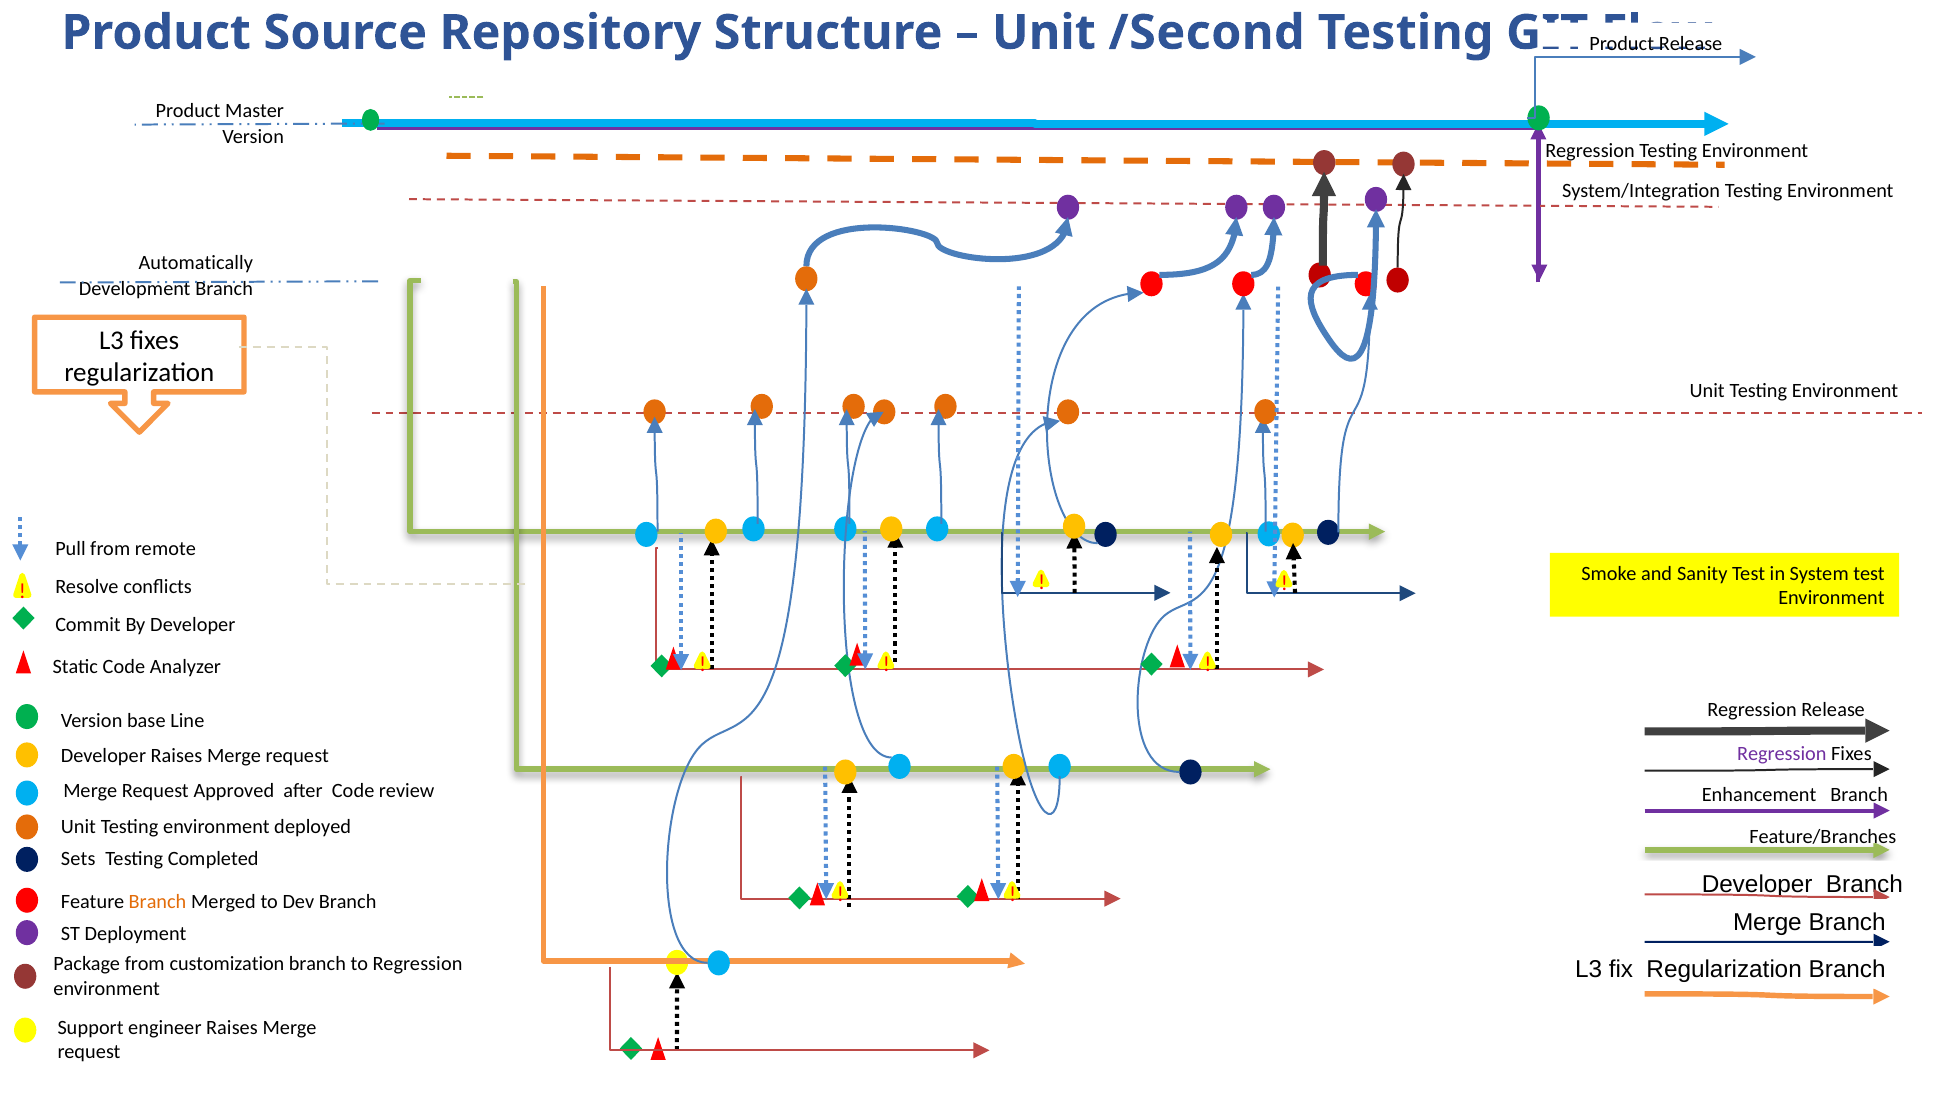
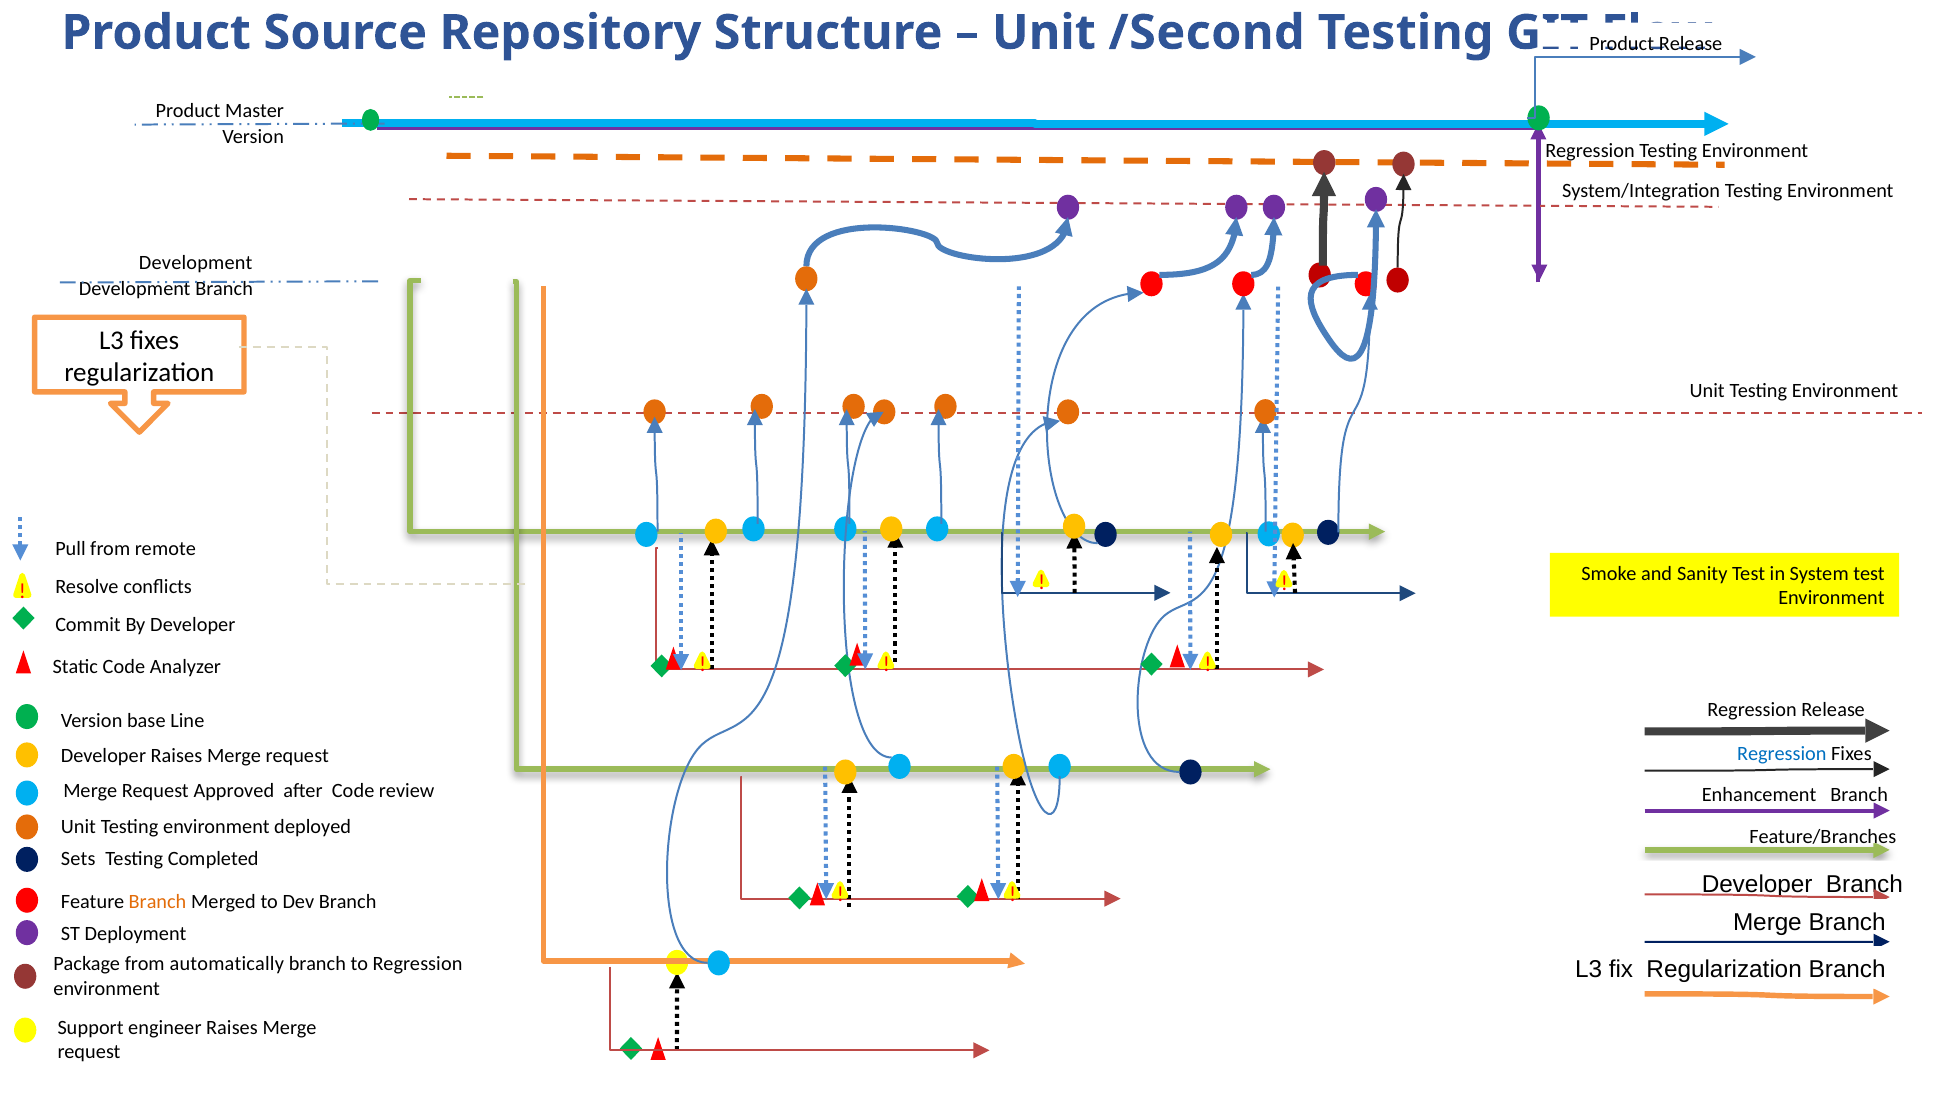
Automatically: Automatically -> Development (196, 263)
Regression colour: purple -> blue (1782, 754)
customization: customization -> automatically (227, 964)
